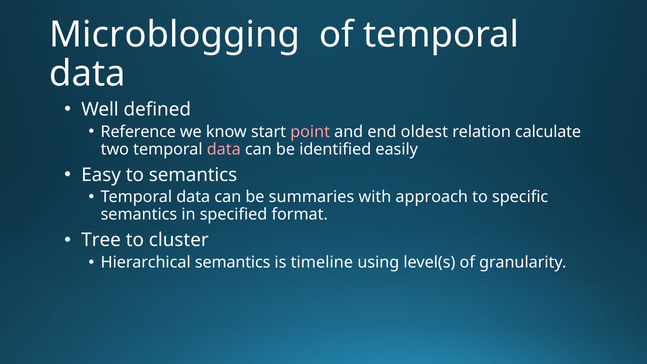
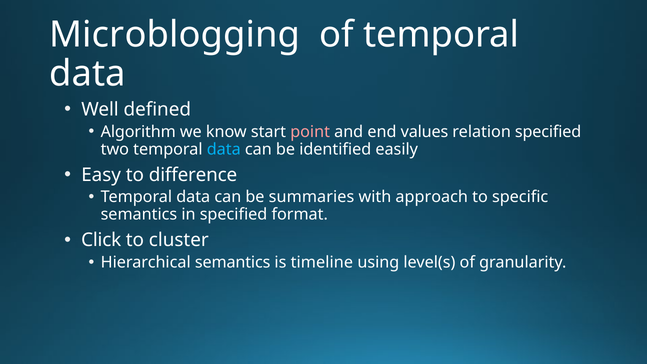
Reference: Reference -> Algorithm (138, 132)
oldest: oldest -> values (425, 132)
relation calculate: calculate -> specified (548, 132)
data colour: pink -> light blue (224, 149)
to semantics: semantics -> difference (193, 175)
Tree: Tree -> Click (101, 240)
